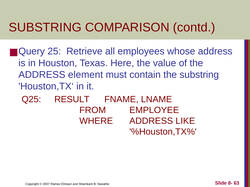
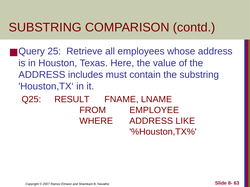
element: element -> includes (86, 75)
